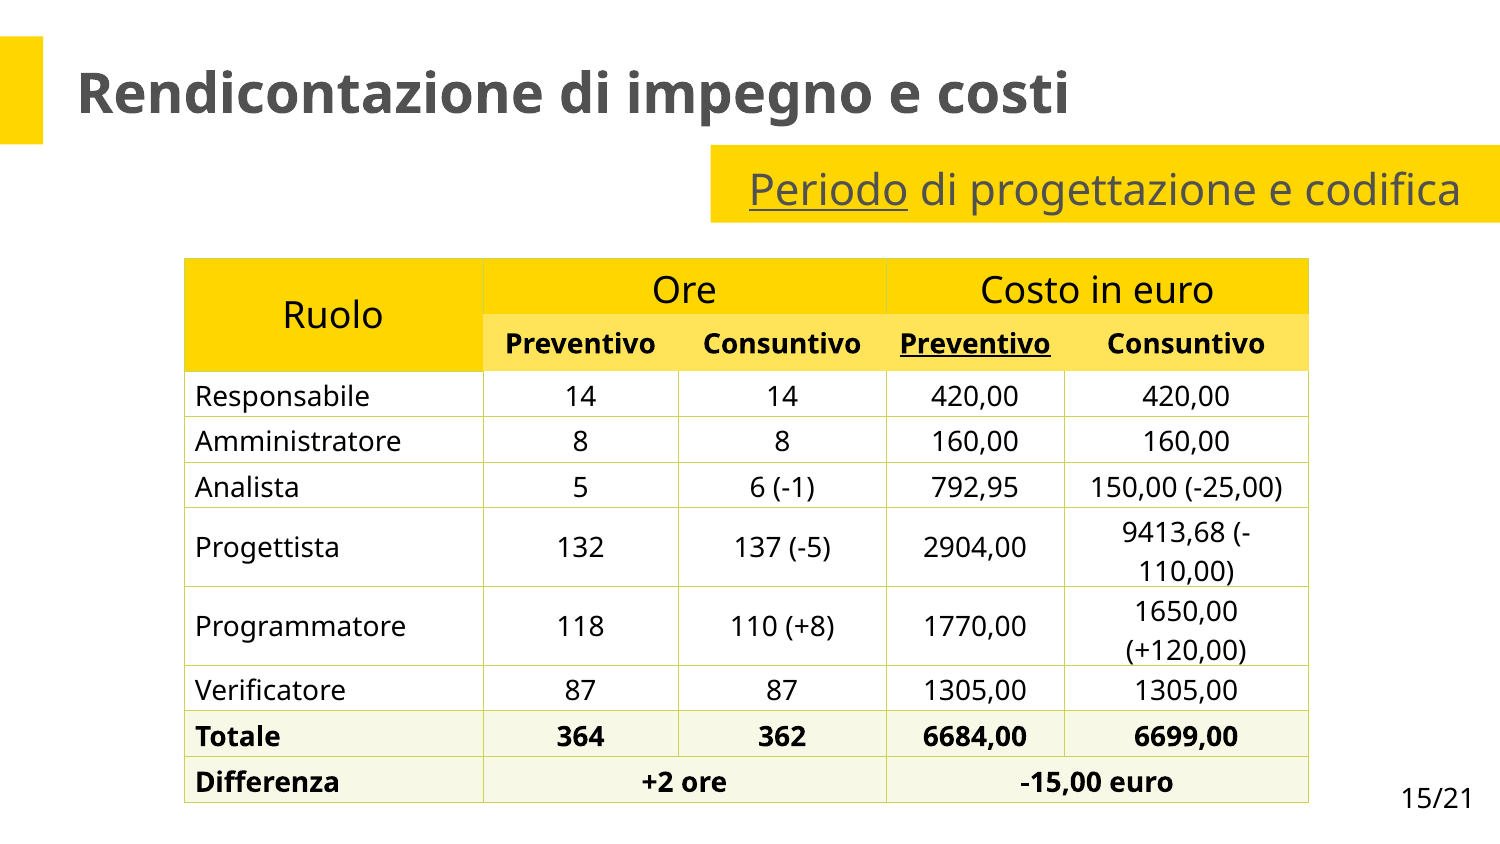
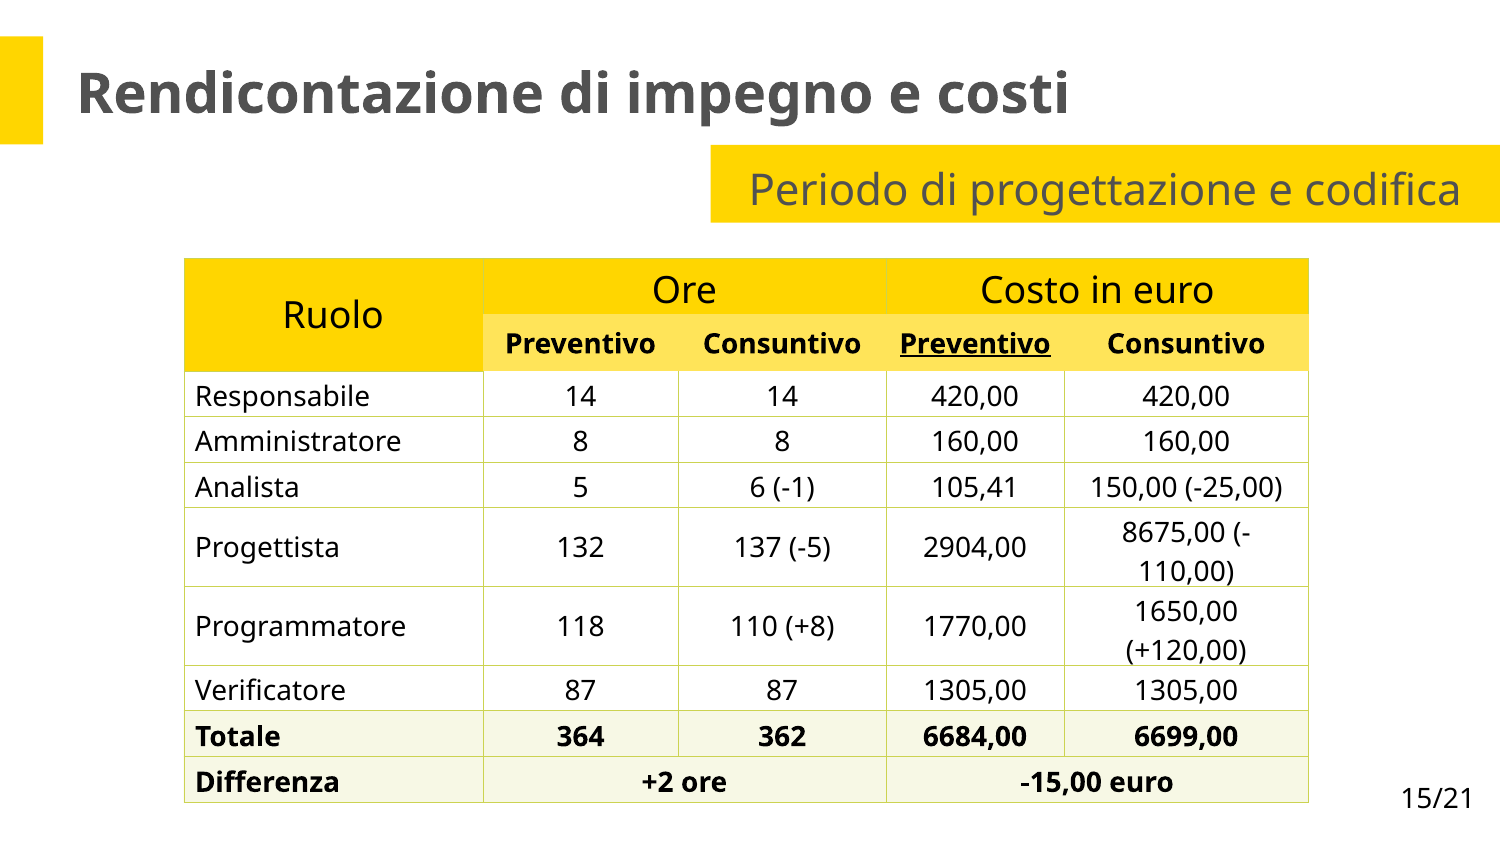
Periodo underline: present -> none (829, 191)
792,95: 792,95 -> 105,41 (975, 488)
9413,68: 9413,68 -> 8675,00 (1174, 533)
